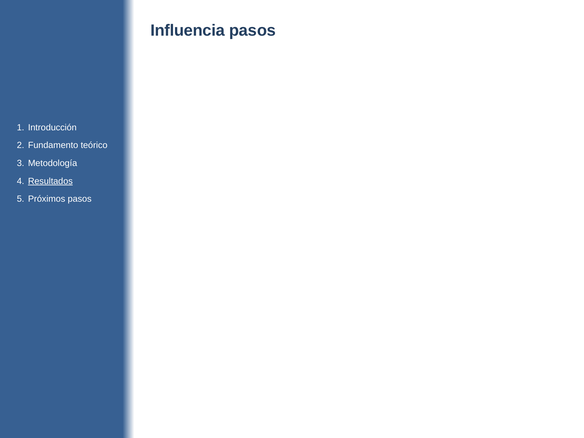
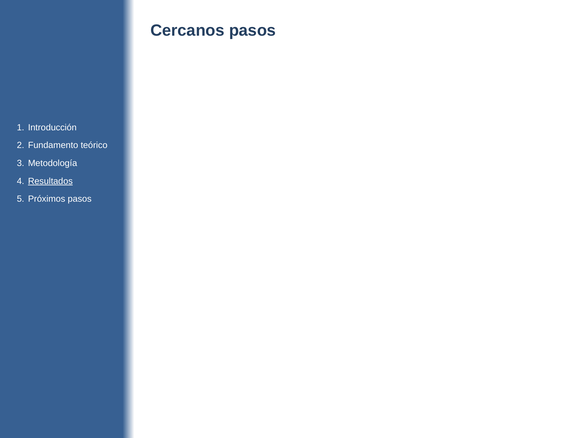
Influencia: Influencia -> Cercanos (188, 30)
